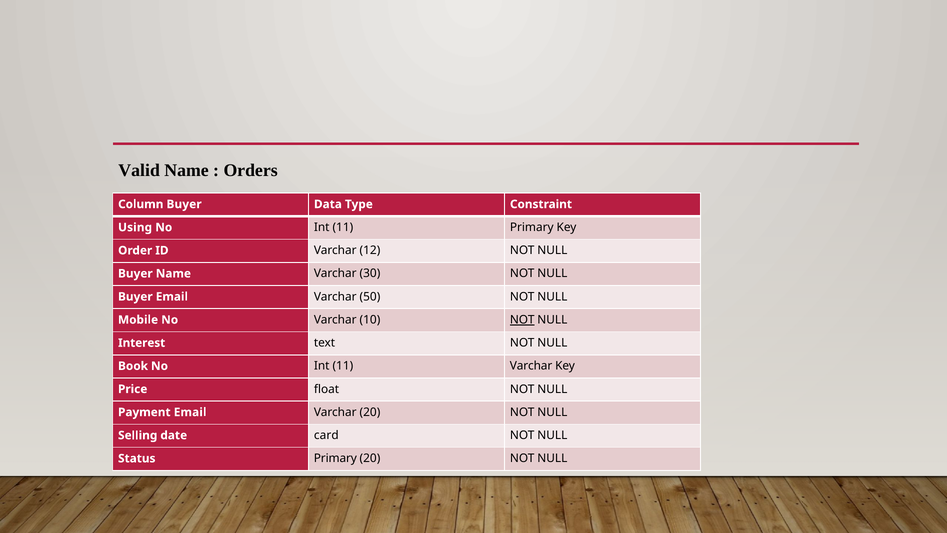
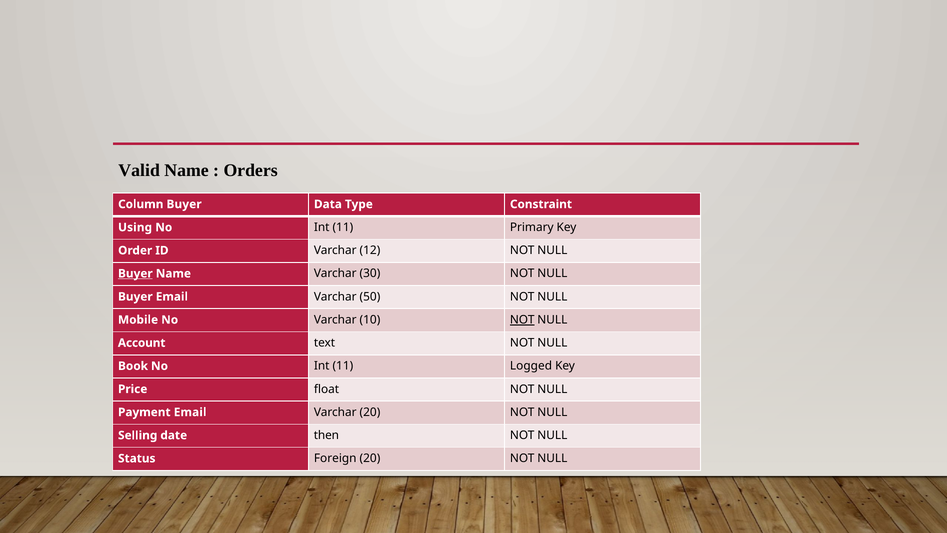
Buyer underline: none -> present (135, 273)
Interest: Interest -> Account (142, 343)
11 Varchar: Varchar -> Logged (531, 366)
card: card -> then (326, 435)
Status Primary: Primary -> Foreign (335, 458)
